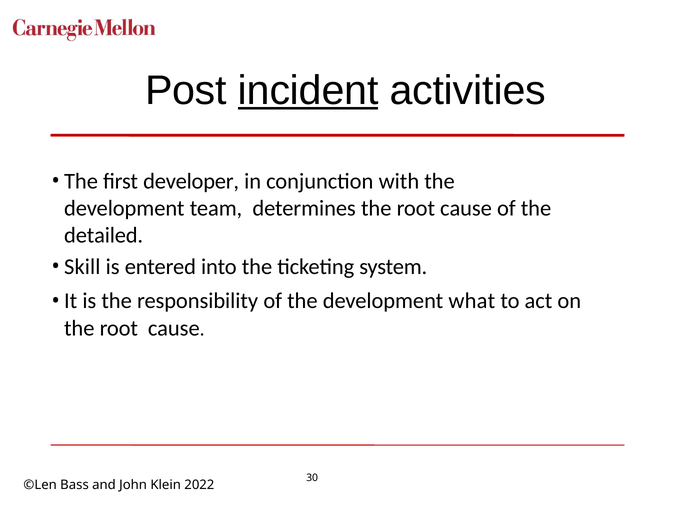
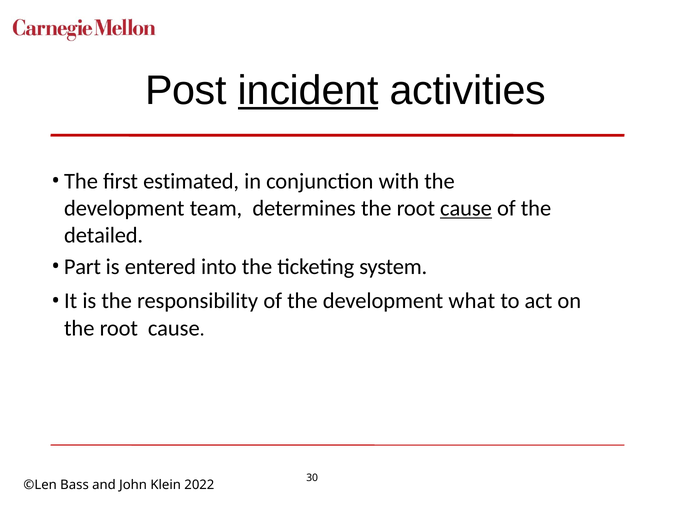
developer: developer -> estimated (191, 181)
cause underline: none -> present (466, 208)
Skill: Skill -> Part (82, 266)
